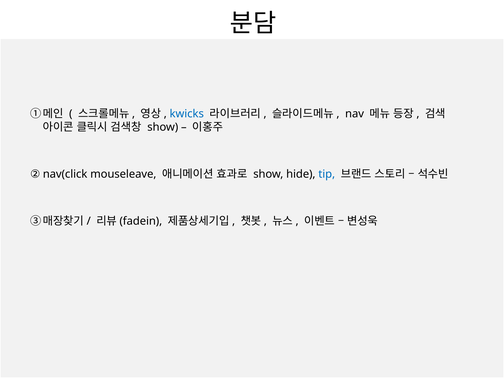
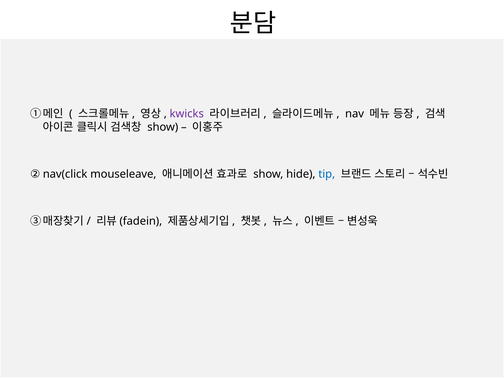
kwicks colour: blue -> purple (187, 114)
